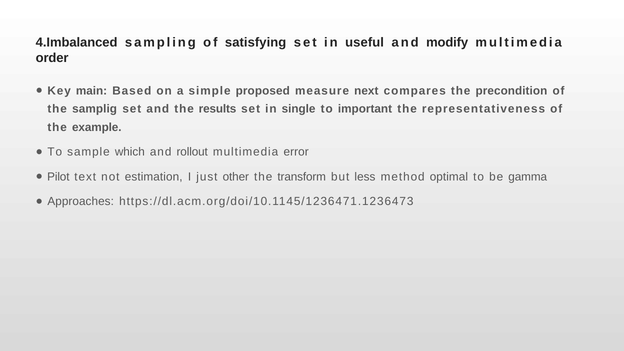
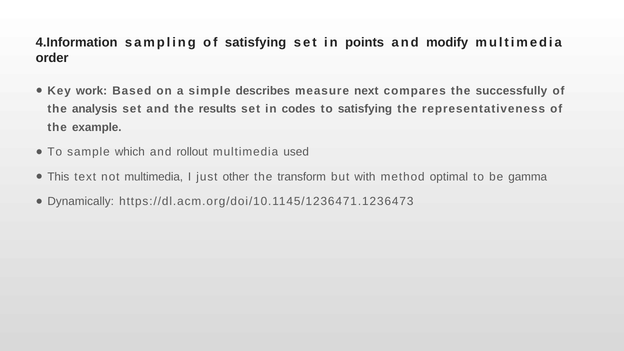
4.Imbalanced: 4.Imbalanced -> 4.Information (77, 42)
useful: useful -> points (365, 42)
main: main -> work (92, 91)
proposed: proposed -> describes (263, 91)
precondition: precondition -> successfully (511, 91)
samplig: samplig -> analysis (95, 109)
single: single -> codes (299, 109)
to important: important -> satisfying (365, 109)
error: error -> used (296, 152)
Pilot: Pilot -> This (58, 177)
not estimation: estimation -> multimedia (154, 177)
less: less -> with (365, 177)
Approaches: Approaches -> Dynamically (81, 201)
